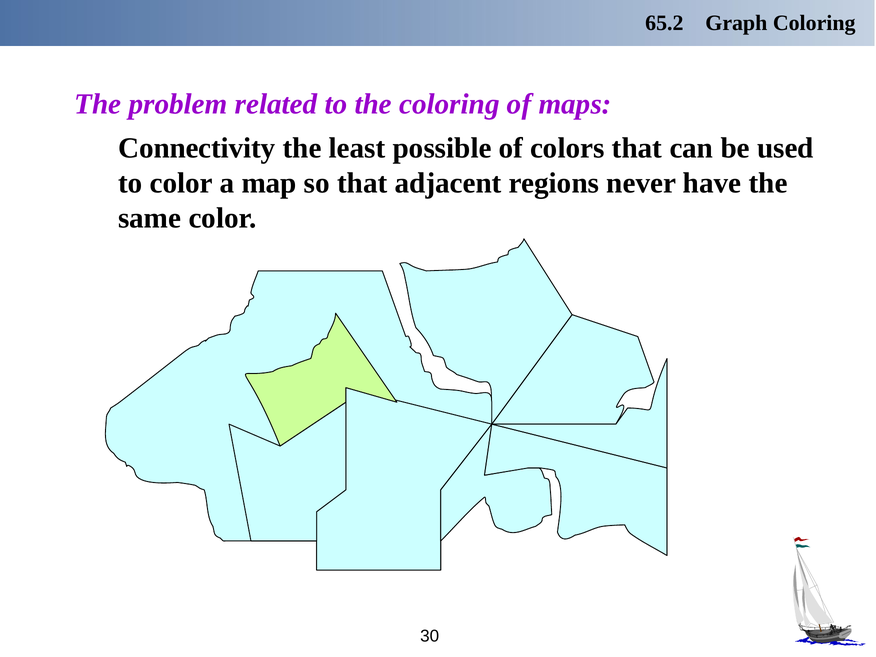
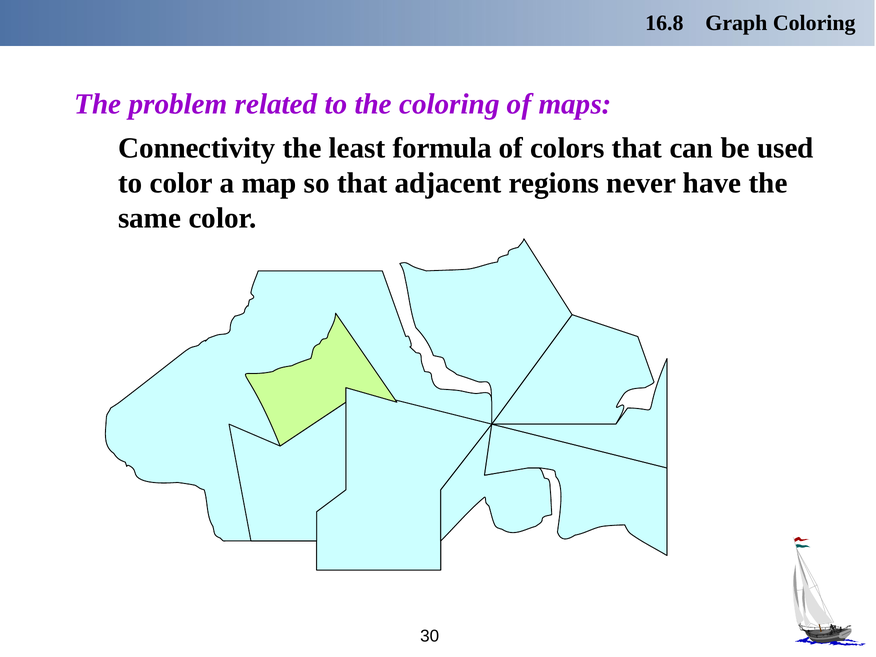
65.2: 65.2 -> 16.8 (664, 23)
possible: possible -> formula (442, 148)
